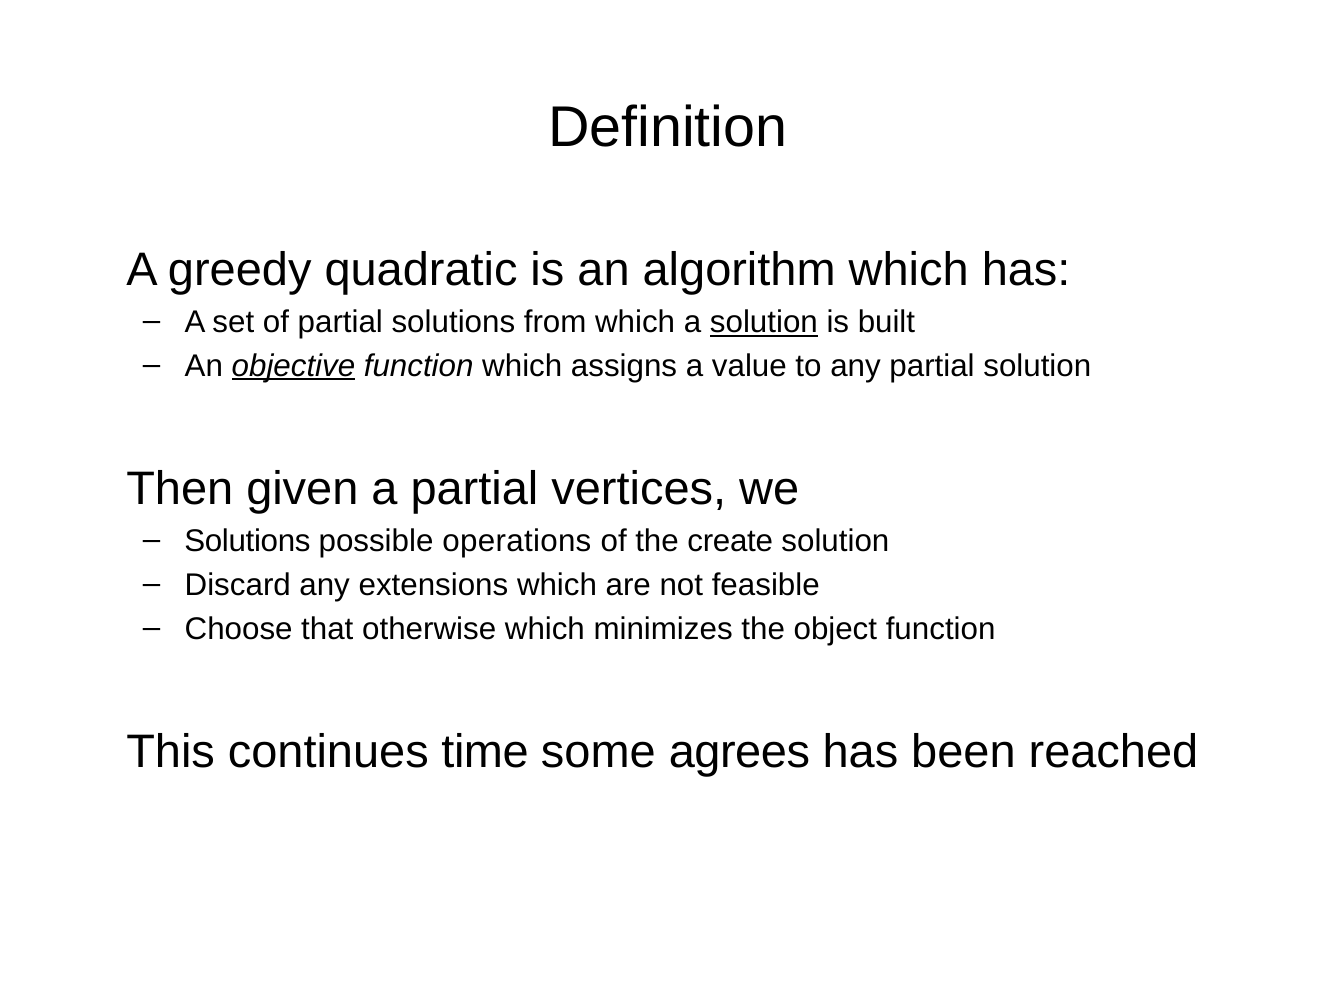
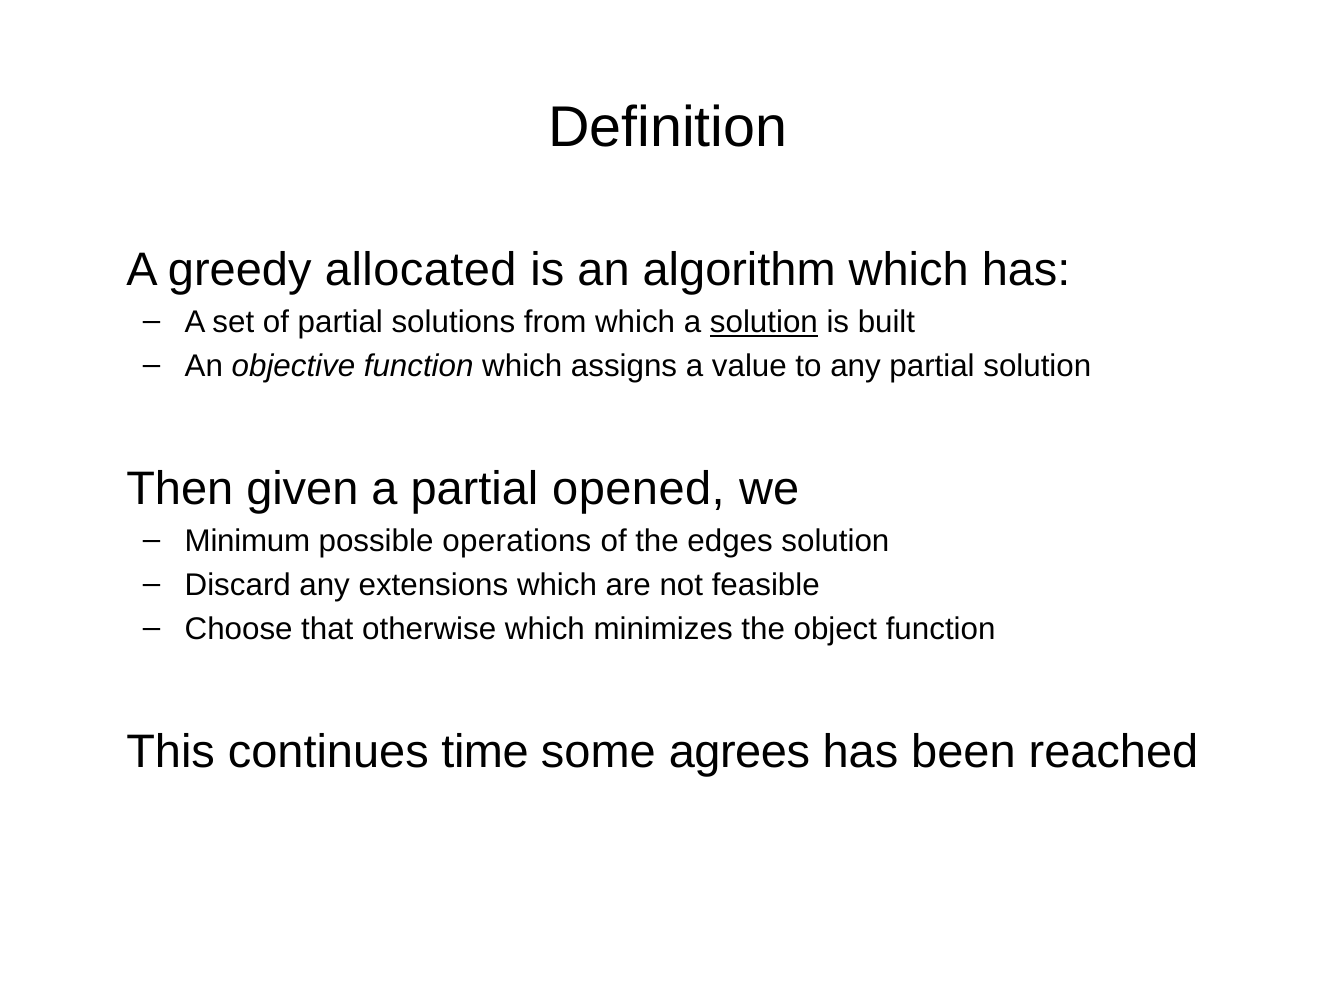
quadratic: quadratic -> allocated (421, 270)
objective underline: present -> none (293, 366)
vertices: vertices -> opened (638, 489)
Solutions: Solutions -> Minimum (247, 541)
create: create -> edges (730, 541)
